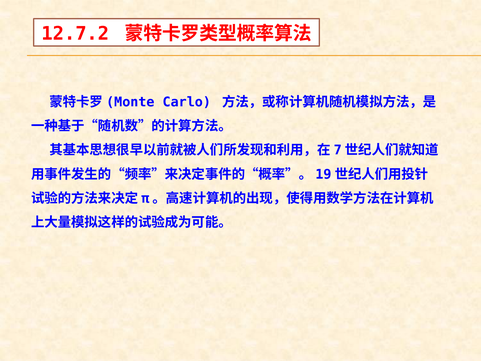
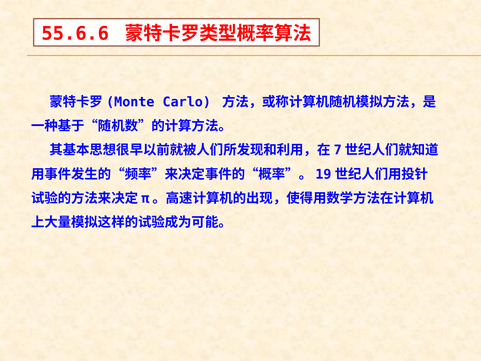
12.7.2: 12.7.2 -> 55.6.6 (75, 34)
